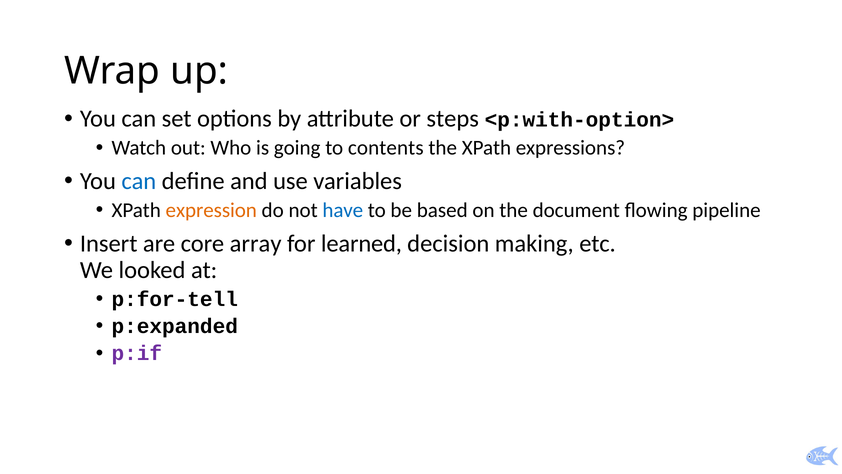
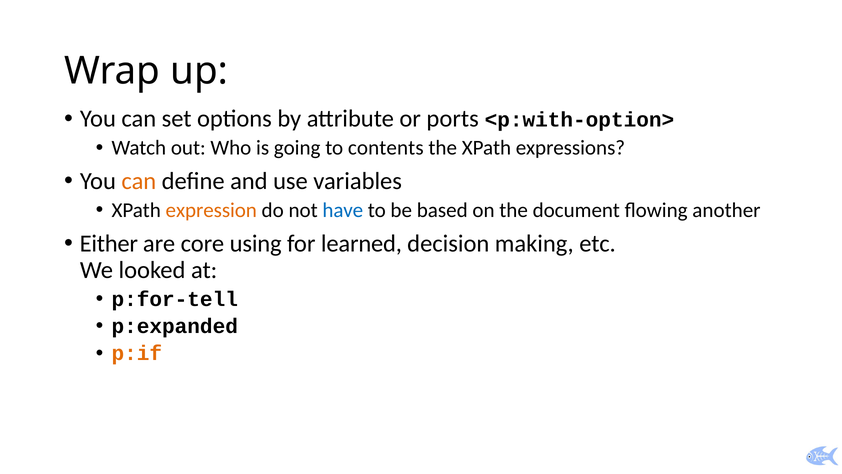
steps: steps -> ports (453, 119)
can colour: blue -> orange (139, 181)
pipeline: pipeline -> another (726, 210)
Insert: Insert -> Either (109, 243)
array: array -> using (256, 243)
p:if colour: purple -> orange (137, 353)
